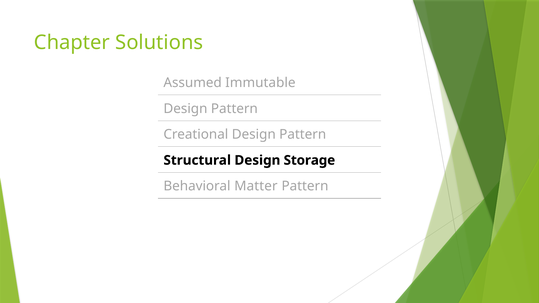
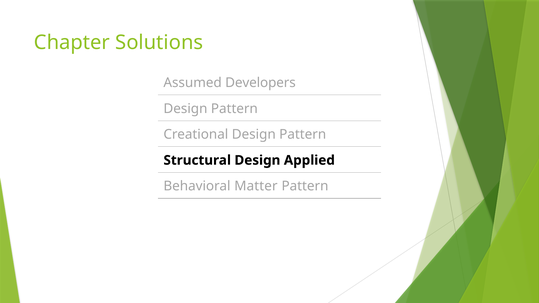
Immutable: Immutable -> Developers (260, 83)
Storage: Storage -> Applied (309, 160)
